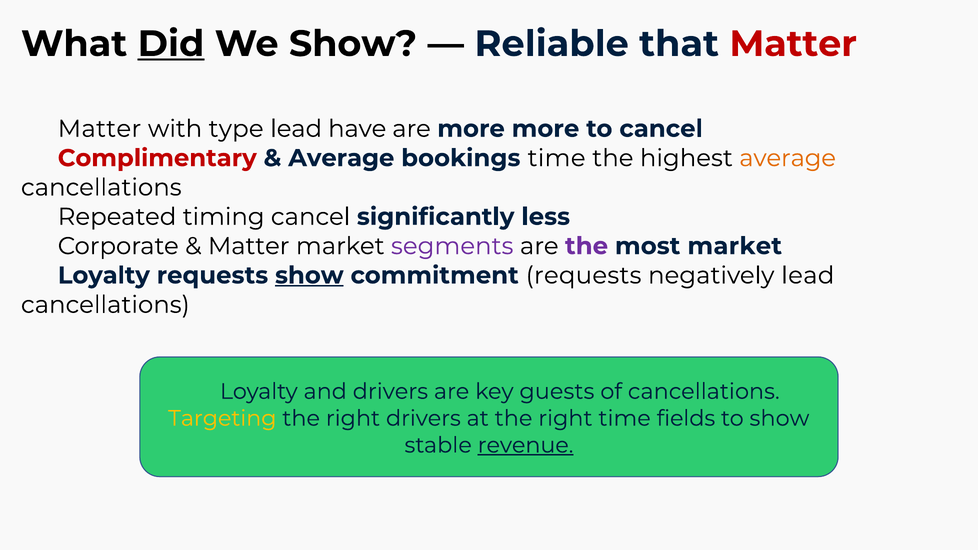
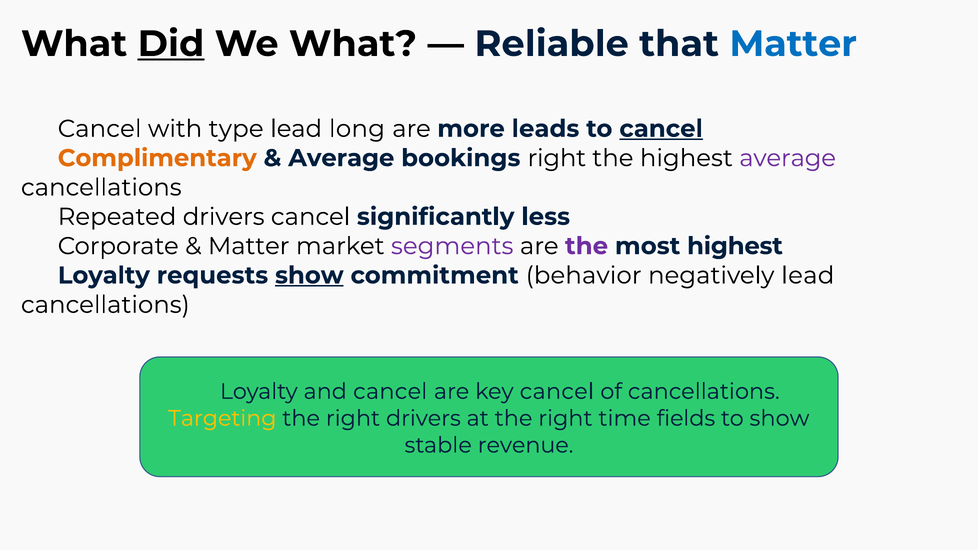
We Show: Show -> What (353, 44)
Matter colour: red -> blue (793, 44)
Matter: Matter -> Cancel (100, 129)
have: have -> long (357, 129)
more more: more -> leads (546, 129)
cancel underline: none -> present (661, 129)
Complimentary colour: red -> orange (157, 158)
bookings time: time -> right (557, 158)
average colour: orange -> purple (788, 158)
Repeated timing: timing -> drivers (224, 217)
most market: market -> highest (735, 246)
commitment requests: requests -> behavior (584, 276)
and drivers: drivers -> cancel (390, 392)
key guests: guests -> cancel (557, 392)
revenue underline: present -> none (526, 445)
